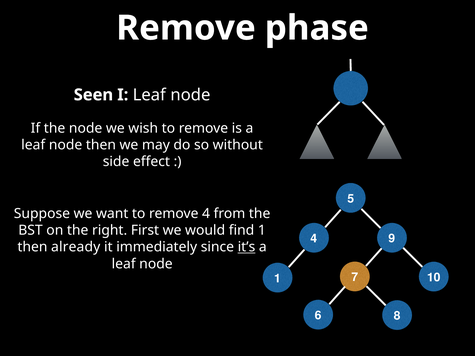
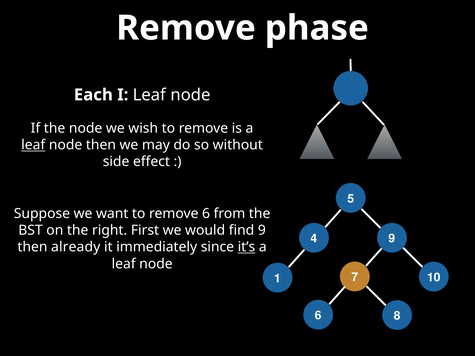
Seen: Seen -> Each (93, 95)
leaf underline: none -> present (33, 145)
remove 4: 4 -> 6 (206, 214)
find 1: 1 -> 9 (262, 231)
